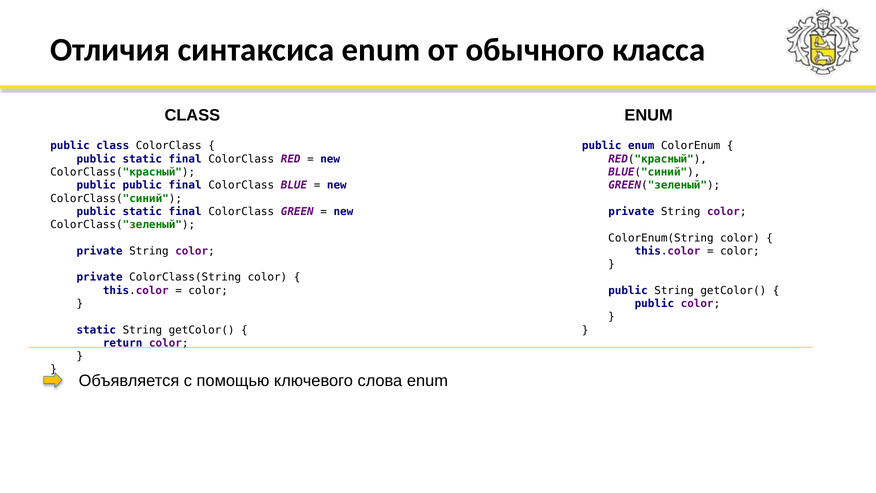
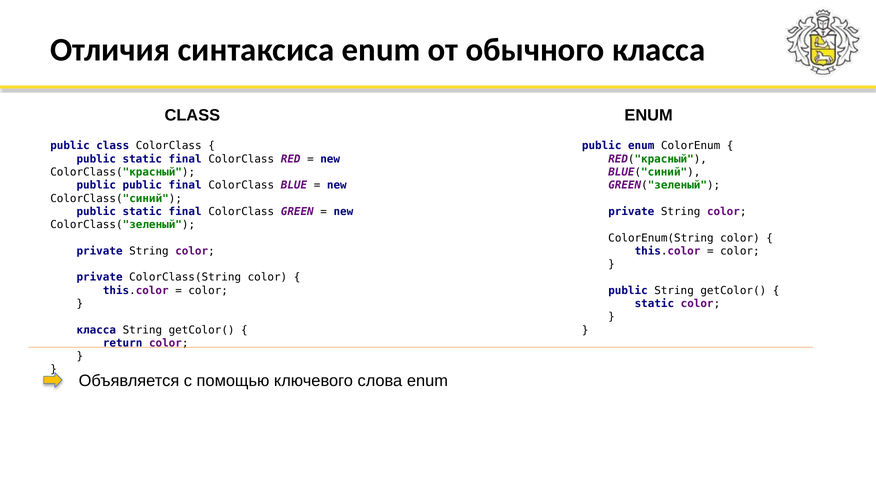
public: public -> static (654, 303)
static: static -> класса (96, 330)
